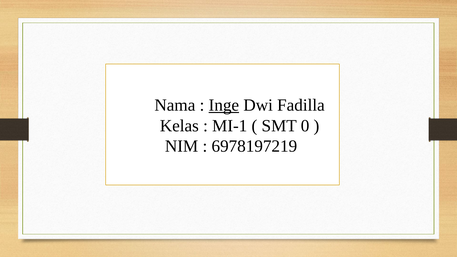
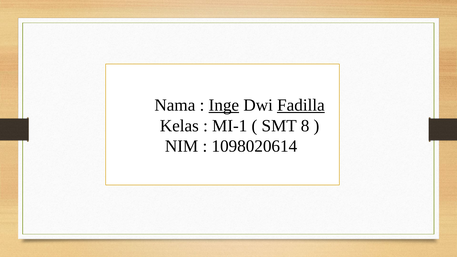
Fadilla underline: none -> present (301, 105)
0: 0 -> 8 (305, 126)
6978197219: 6978197219 -> 1098020614 (254, 146)
